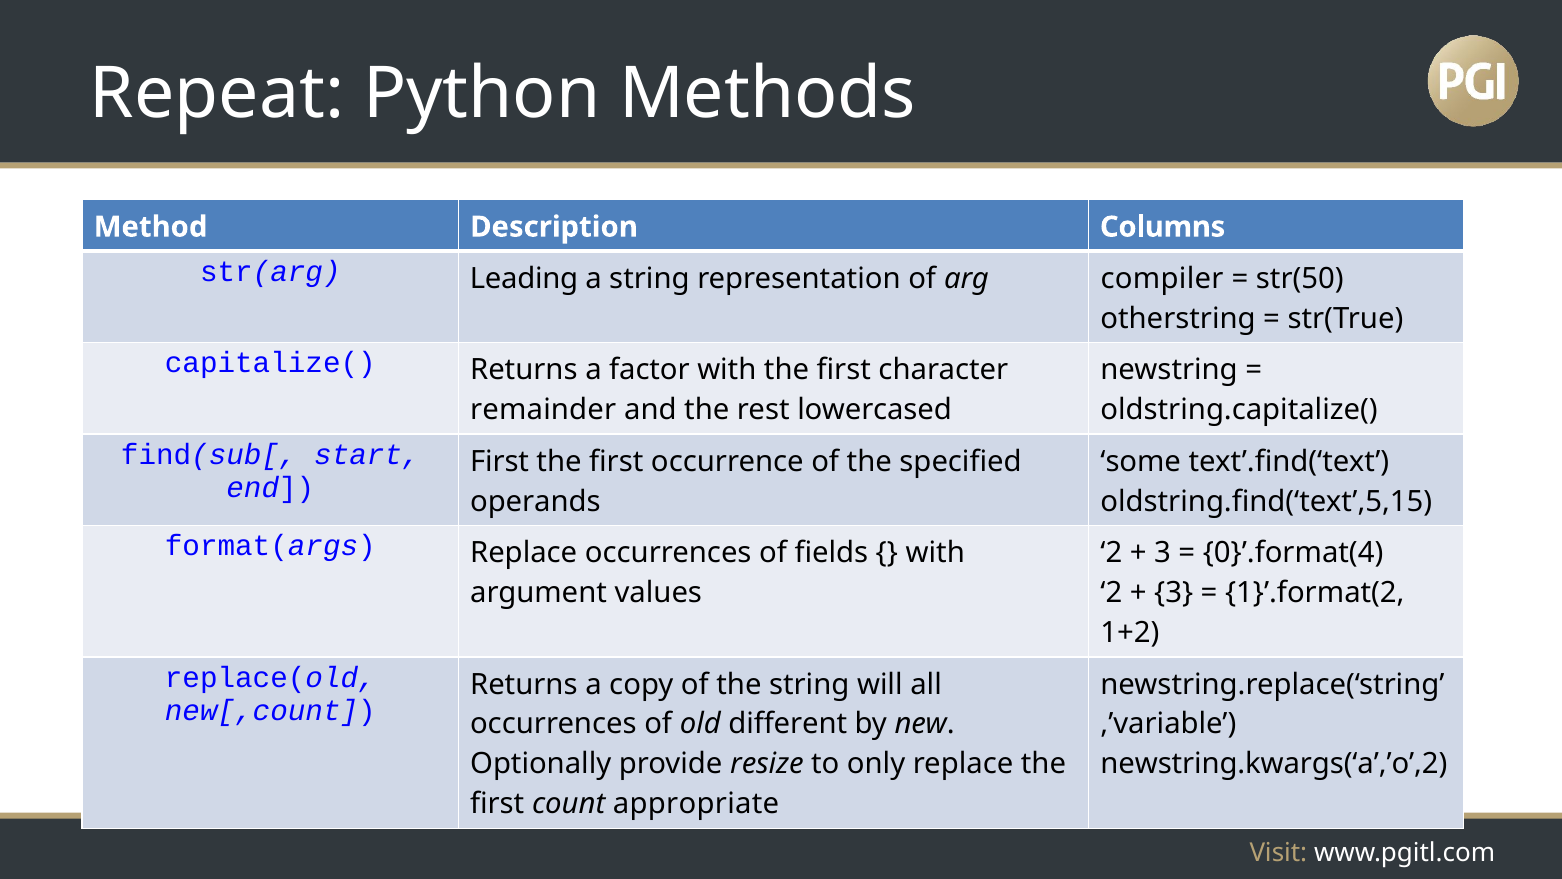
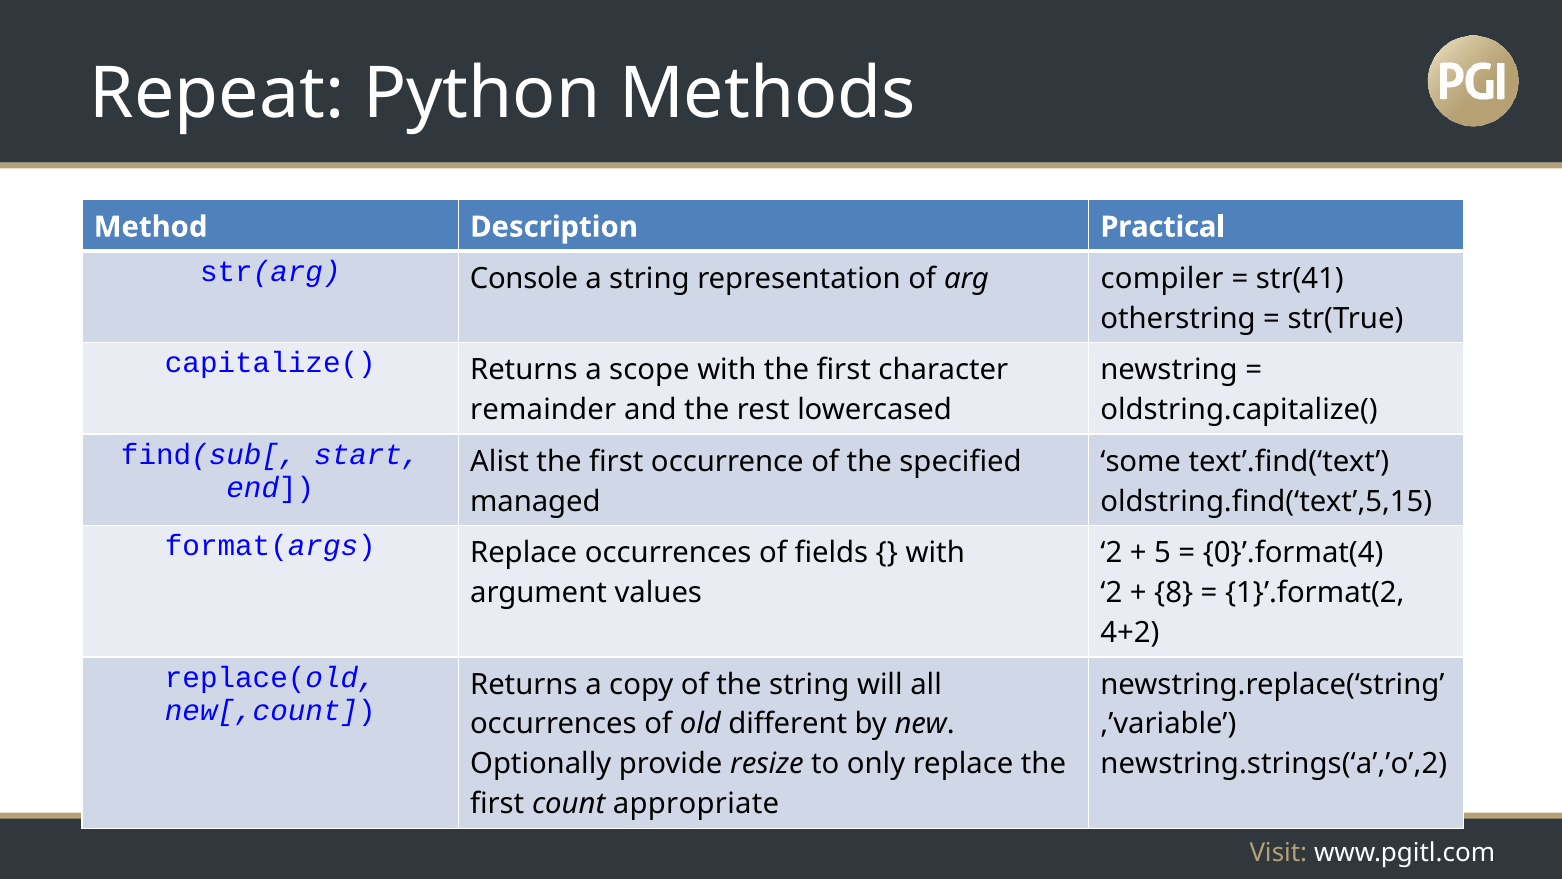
Columns: Columns -> Practical (1163, 227)
Leading: Leading -> Console (524, 278)
str(50: str(50 -> str(41 (1300, 278)
factor: factor -> scope (649, 370)
First: First -> Alist (500, 461)
operands: operands -> managed (535, 501)
3: 3 -> 5 (1162, 553)
3: 3 -> 8 (1174, 593)
1+2: 1+2 -> 4+2 (1130, 633)
newstring.kwargs(‘a’,’o’,2: newstring.kwargs(‘a’,’o’,2 -> newstring.strings(‘a’,’o’,2 (1274, 764)
